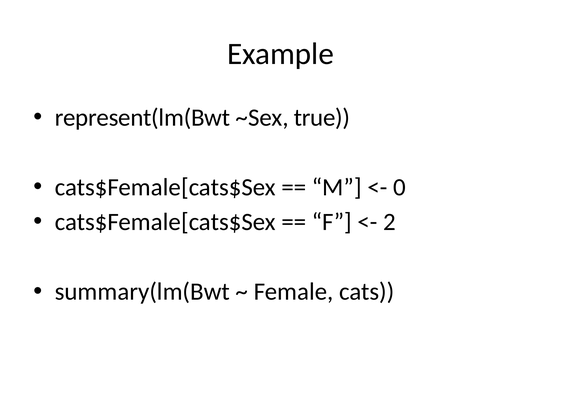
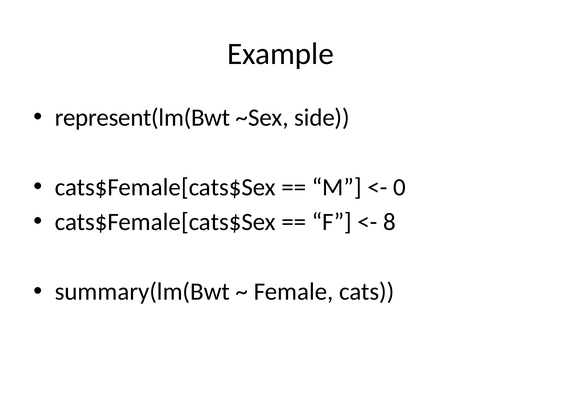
true: true -> side (322, 118)
2: 2 -> 8 (389, 222)
